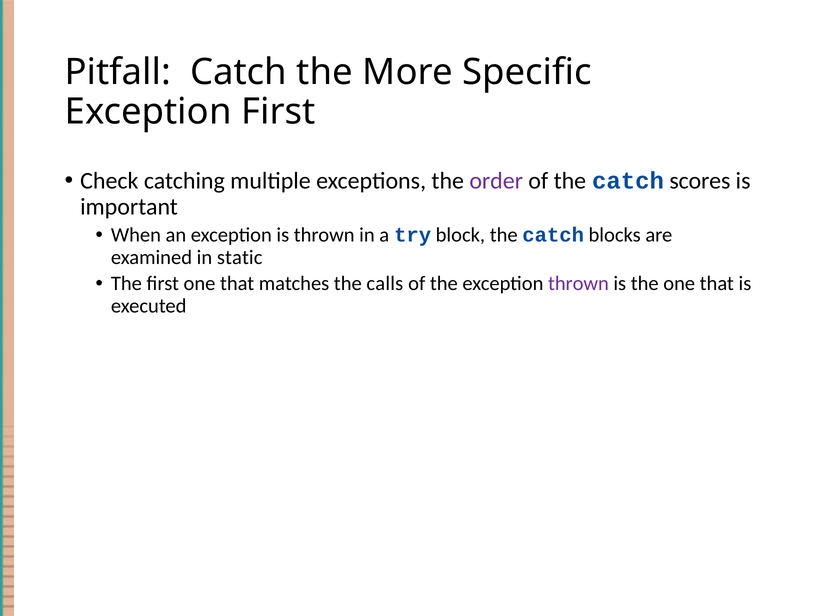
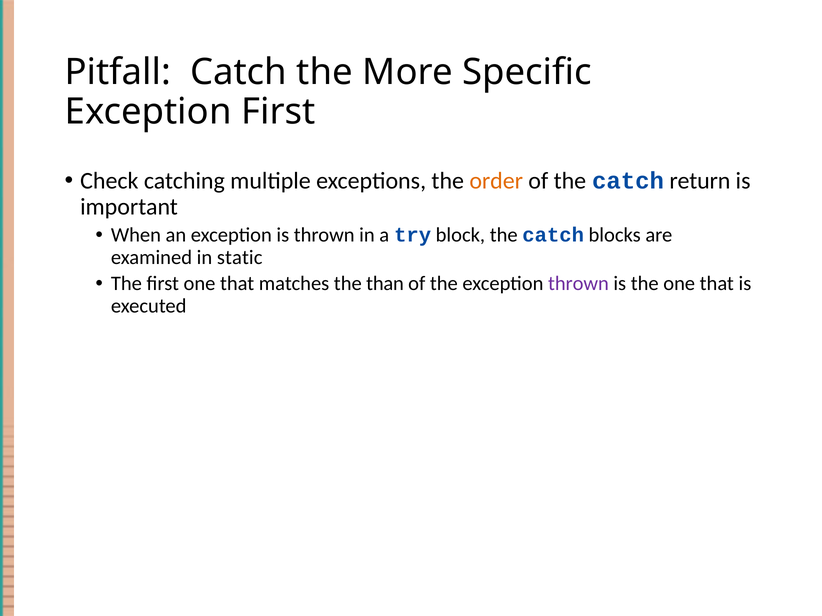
order colour: purple -> orange (496, 181)
scores: scores -> return (700, 181)
calls: calls -> than (385, 284)
